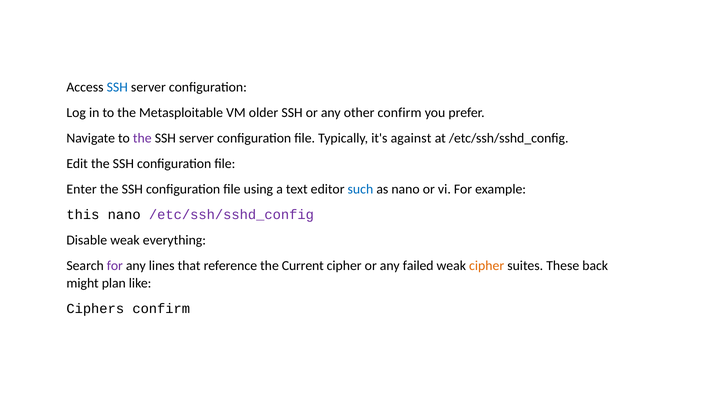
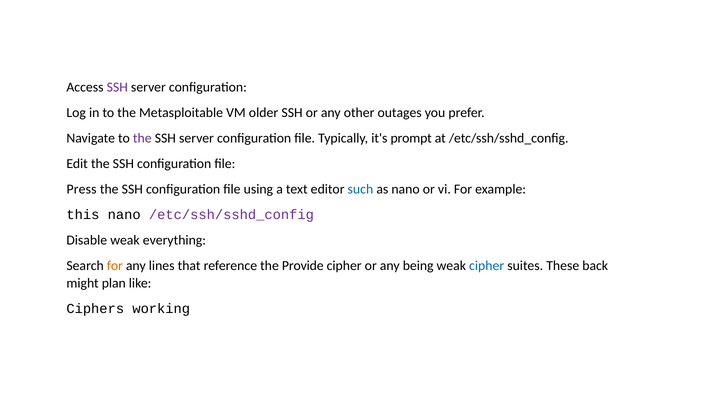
SSH colour: blue -> purple (117, 87)
other confirm: confirm -> outages (400, 113)
against: against -> prompt (411, 138)
Enter: Enter -> Press (82, 189)
for colour: purple -> orange (115, 266)
Current: Current -> Provide (303, 266)
failed: failed -> being (418, 266)
cipher colour: orange -> blue (487, 266)
Ciphers confirm: confirm -> working (161, 309)
